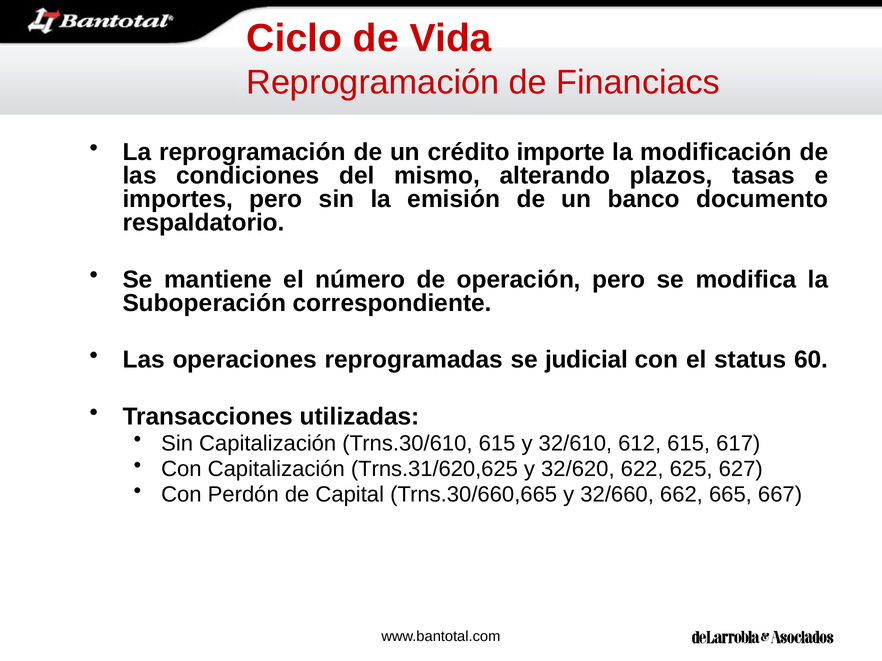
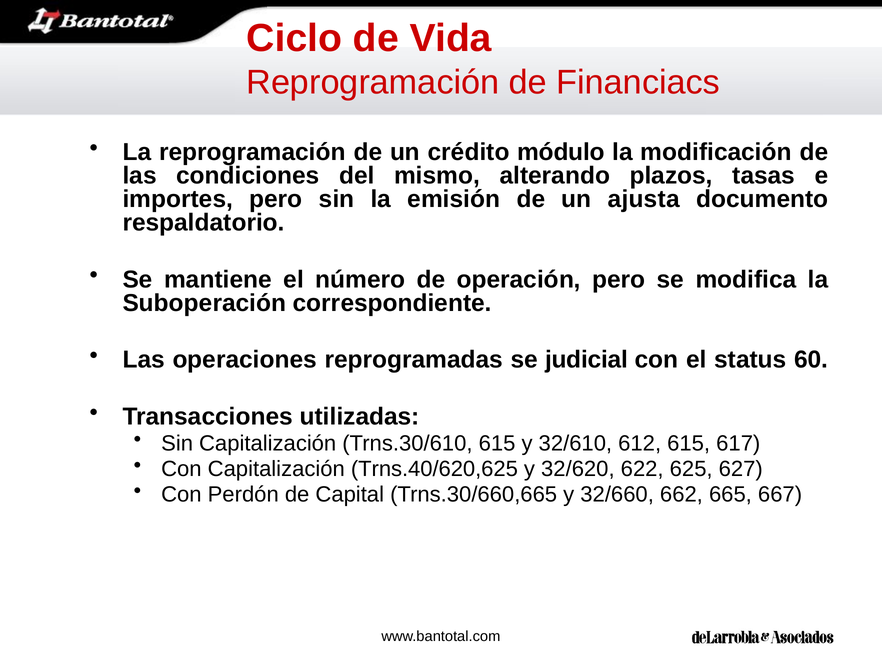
importe: importe -> módulo (561, 152)
banco: banco -> ajusta (644, 199)
Trns.31/620,625: Trns.31/620,625 -> Trns.40/620,625 (434, 469)
